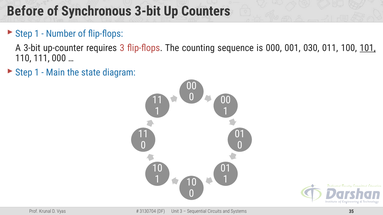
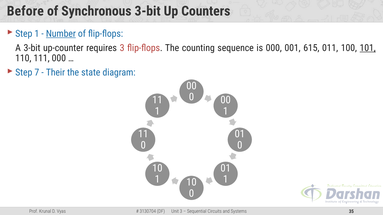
Number underline: none -> present (61, 34)
030: 030 -> 615 (311, 48)
1: 1 -> 7 (37, 73)
Main: Main -> Their (55, 73)
